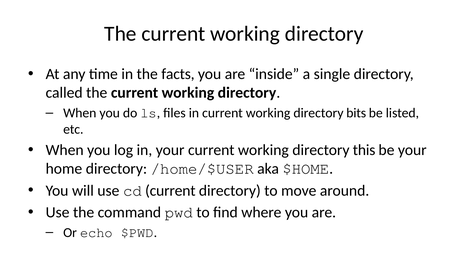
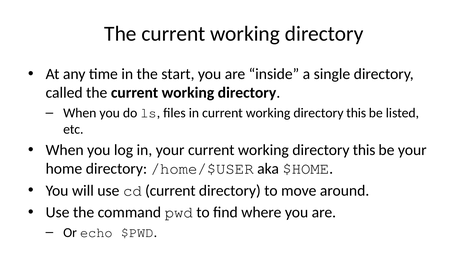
facts: facts -> start (178, 74)
bits: bits -> this (356, 113)
